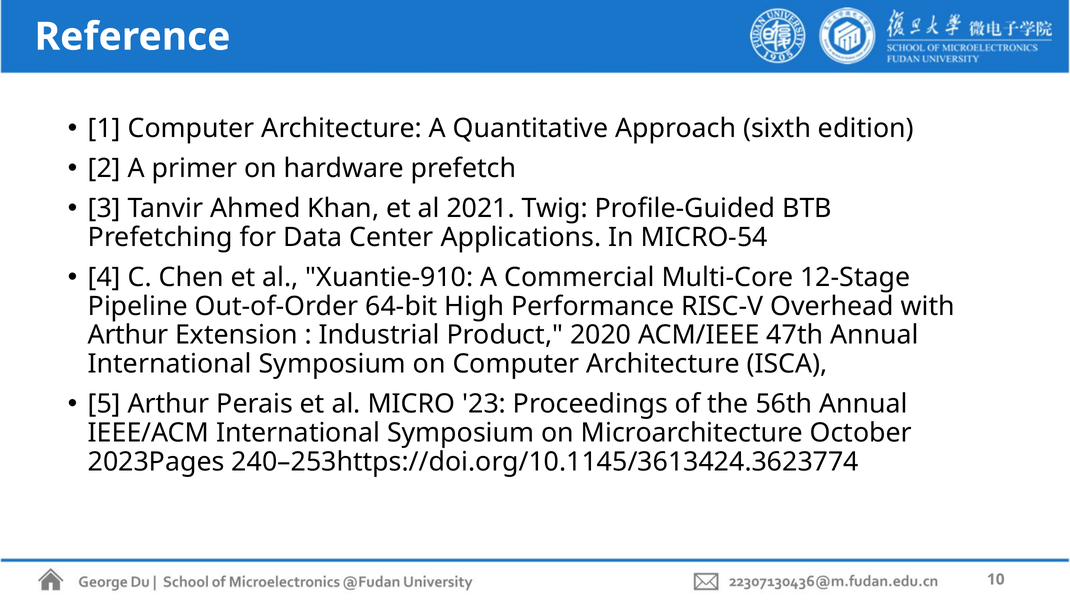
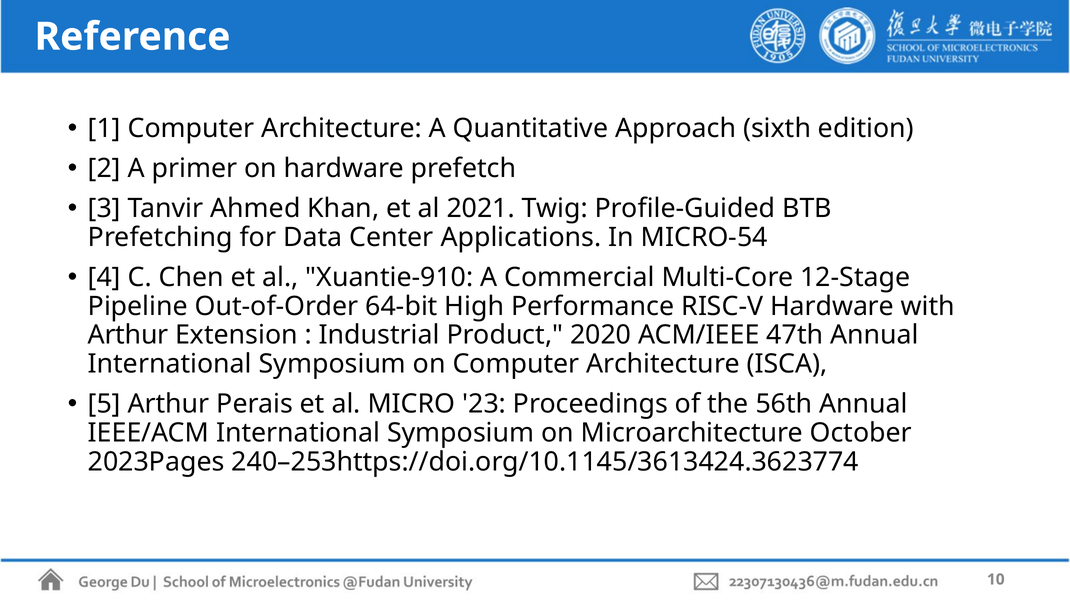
RISC-V Overhead: Overhead -> Hardware (832, 306)
